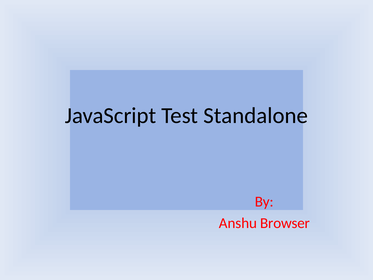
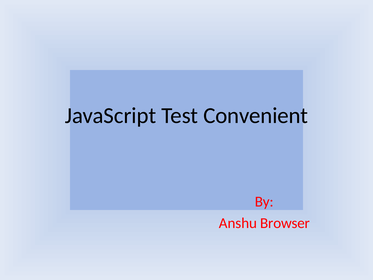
Standalone: Standalone -> Convenient (256, 115)
